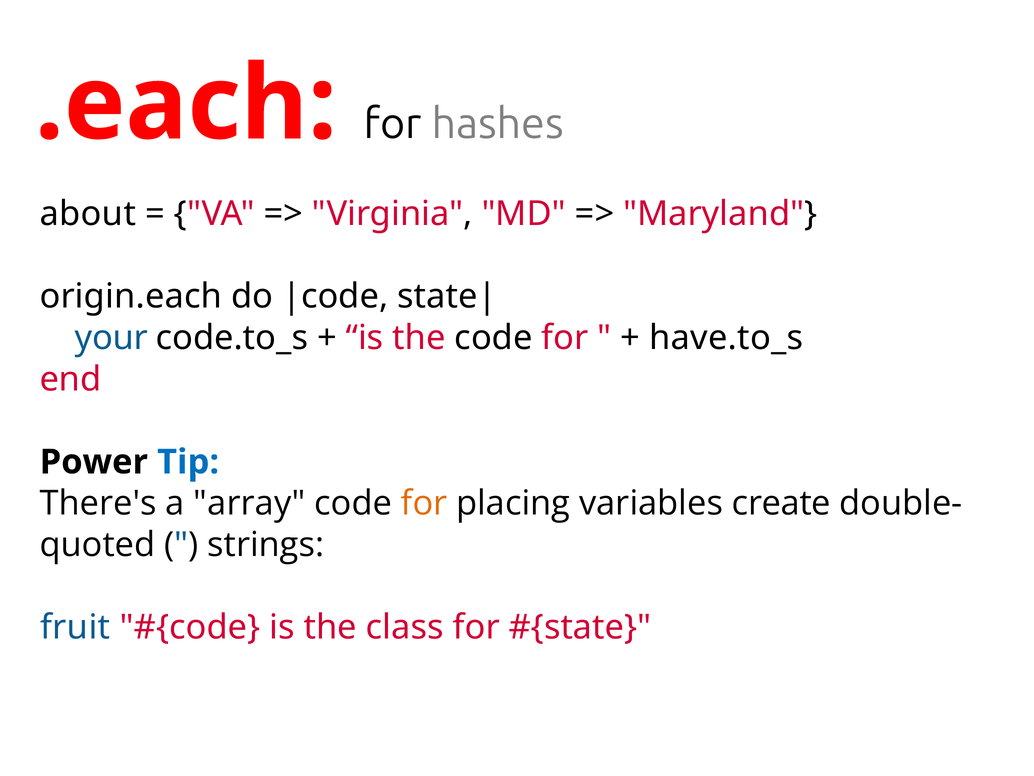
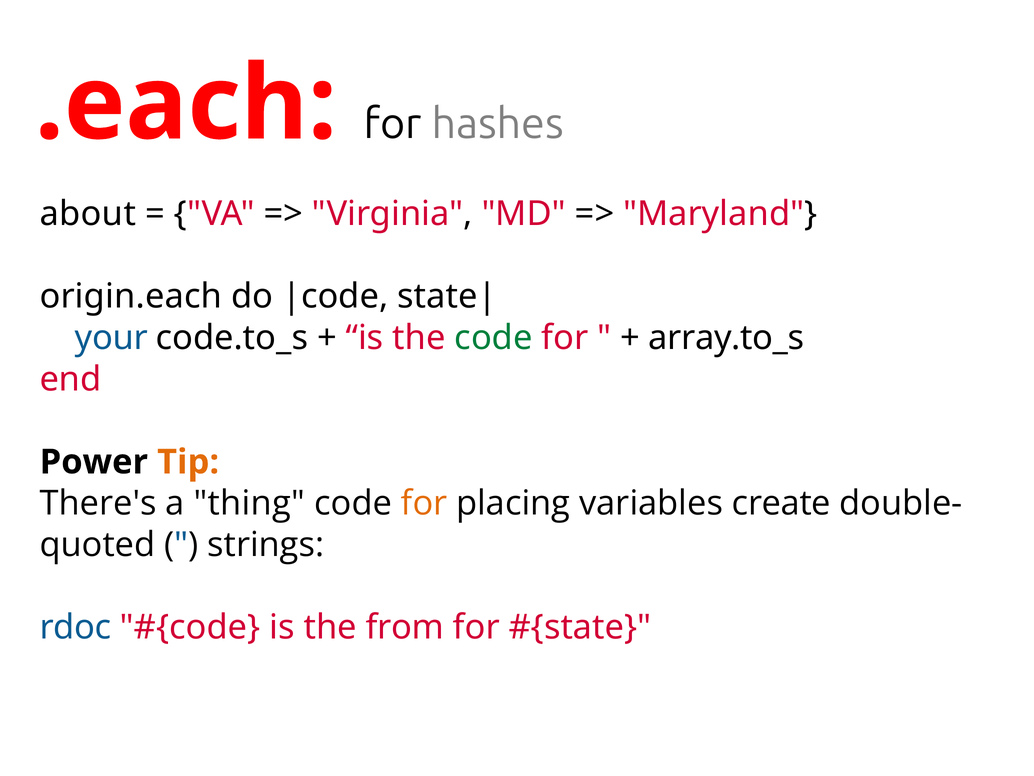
code colour: black -> green (493, 338)
have.to_s: have.to_s -> array.to_s (726, 338)
Tip colour: blue -> orange (188, 462)
array: array -> thing (249, 503)
fruit: fruit -> rdoc (75, 627)
class: class -> from (405, 627)
